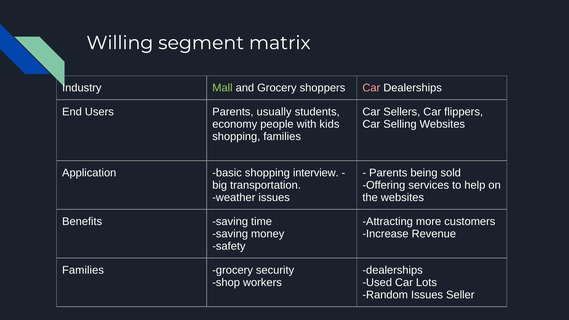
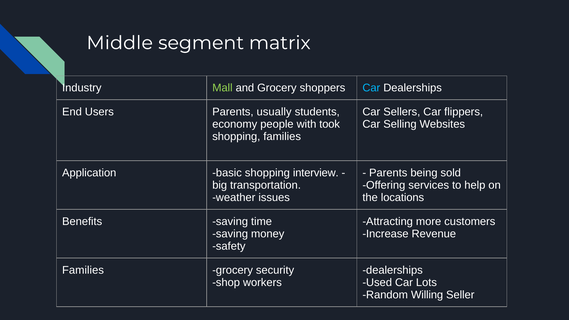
Willing: Willing -> Middle (120, 43)
Car colour: pink -> light blue (371, 88)
kids: kids -> took (330, 124)
the websites: websites -> locations (402, 198)
Random Issues: Issues -> Willing (427, 295)
